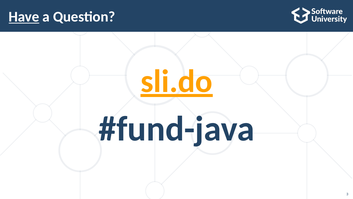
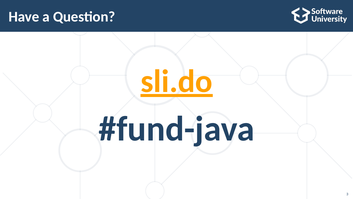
Have underline: present -> none (24, 17)
